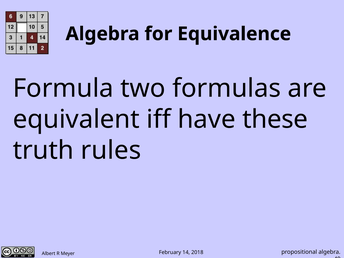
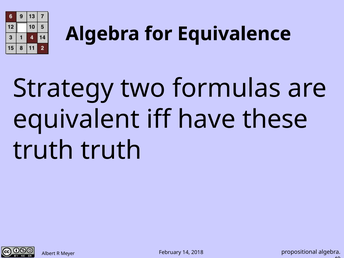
Formula: Formula -> Strategy (63, 88)
truth rules: rules -> truth (111, 150)
